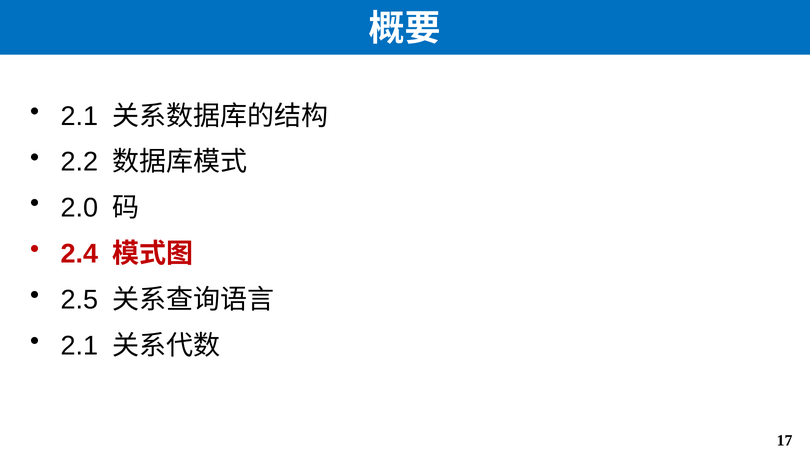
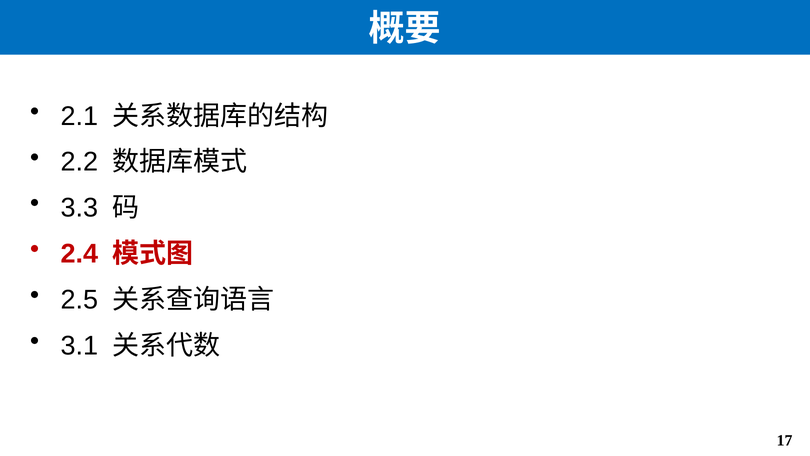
2.0: 2.0 -> 3.3 (80, 208)
2.1: 2.1 -> 3.1 (80, 345)
